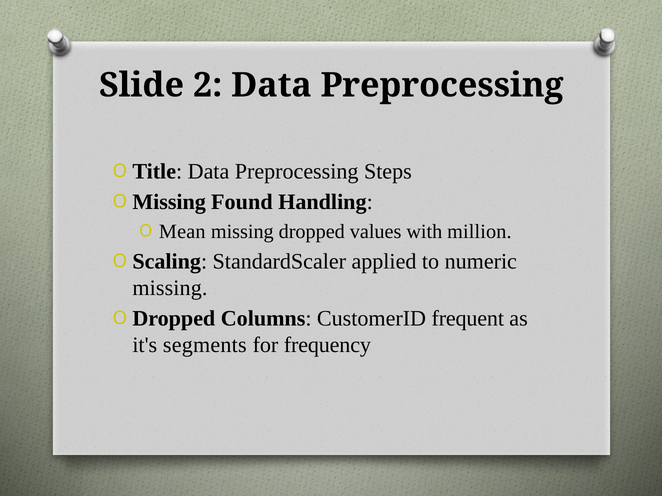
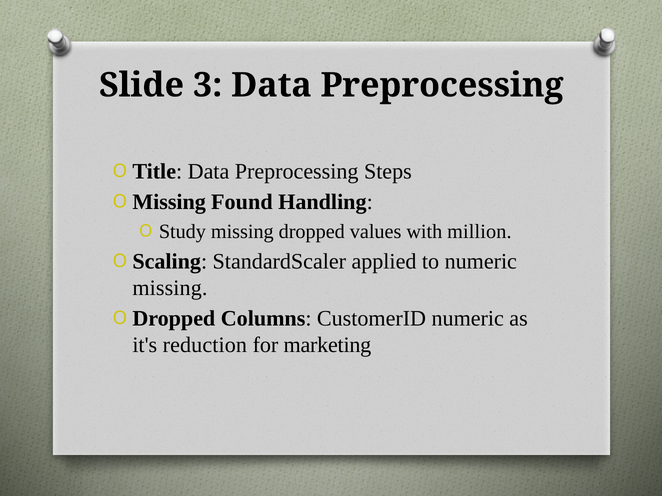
2: 2 -> 3 (208, 85)
Mean: Mean -> Study (182, 232)
CustomerID frequent: frequent -> numeric (468, 319)
segments: segments -> reduction (205, 345)
frequency: frequency -> marketing (327, 345)
